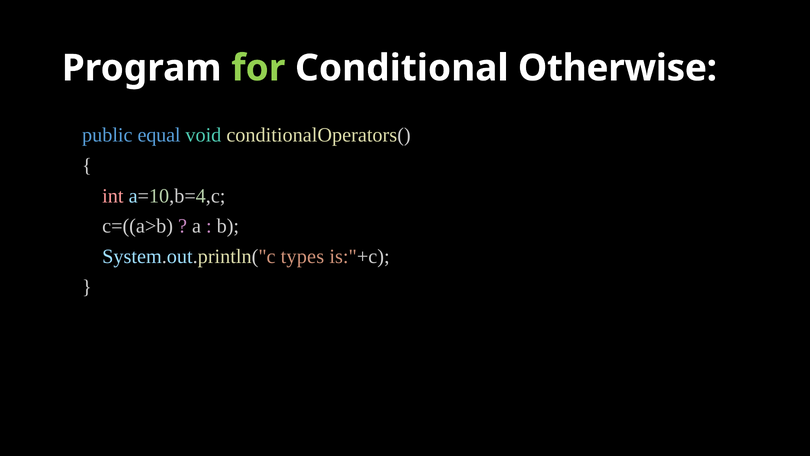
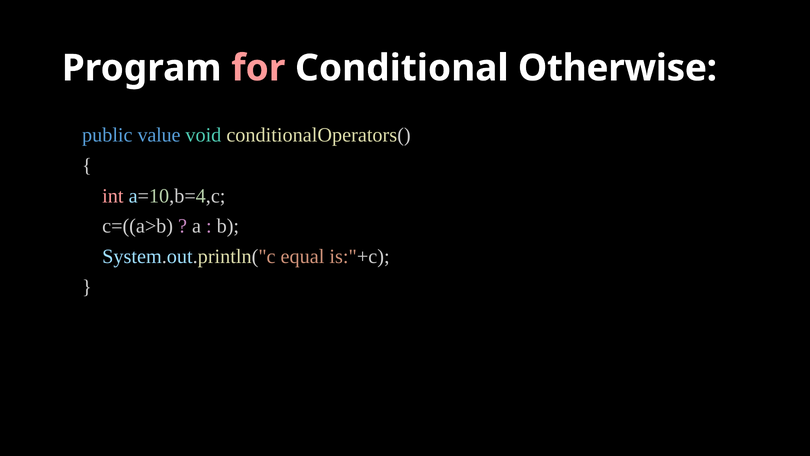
for colour: light green -> pink (258, 68)
equal: equal -> value (159, 135)
types: types -> equal (303, 256)
